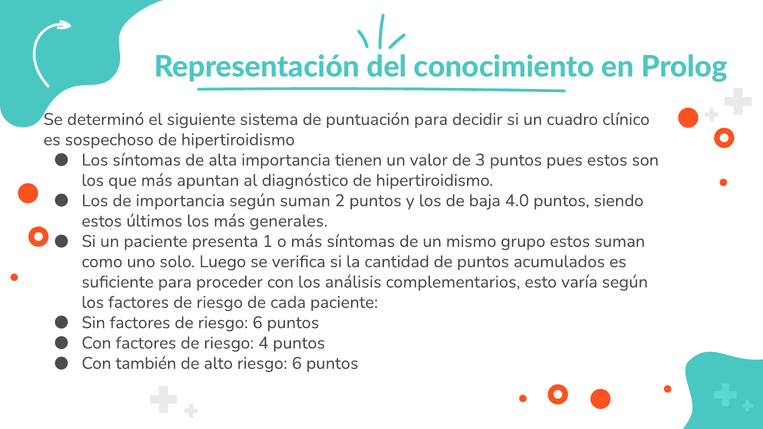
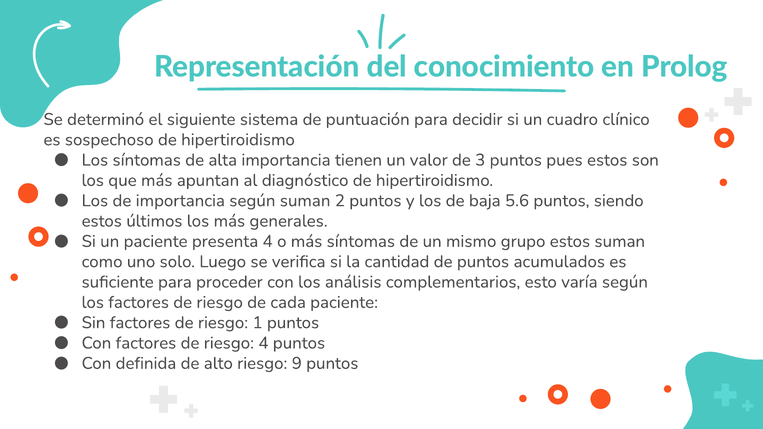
4.0: 4.0 -> 5.6 (517, 201)
presenta 1: 1 -> 4 (268, 241)
de riesgo 6: 6 -> 1 (258, 323)
también: también -> definida (146, 363)
alto riesgo 6: 6 -> 9 (297, 363)
